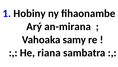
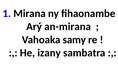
Hobiny: Hobiny -> Mirana (30, 13)
riana: riana -> izany (49, 52)
